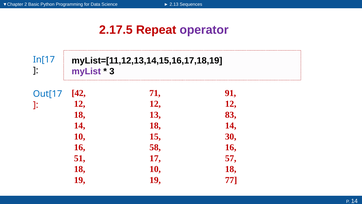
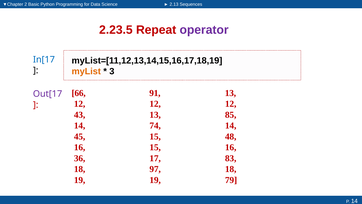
2.17.5: 2.17.5 -> 2.23.5 (116, 30)
myList colour: purple -> orange (86, 71)
42: 42 -> 66 (79, 93)
71: 71 -> 91 (155, 93)
91: 91 -> 13 (230, 93)
Out[17 colour: blue -> purple (48, 94)
18: 18 -> 43 (80, 115)
83: 83 -> 85 (231, 115)
18: 18 -> 74 (155, 126)
10: 10 -> 45 (80, 136)
30: 30 -> 48 (231, 136)
58: 58 -> 15 (155, 147)
51: 51 -> 36 (80, 158)
57: 57 -> 83 (231, 158)
10: 10 -> 97 (155, 169)
77: 77 -> 79 (231, 180)
